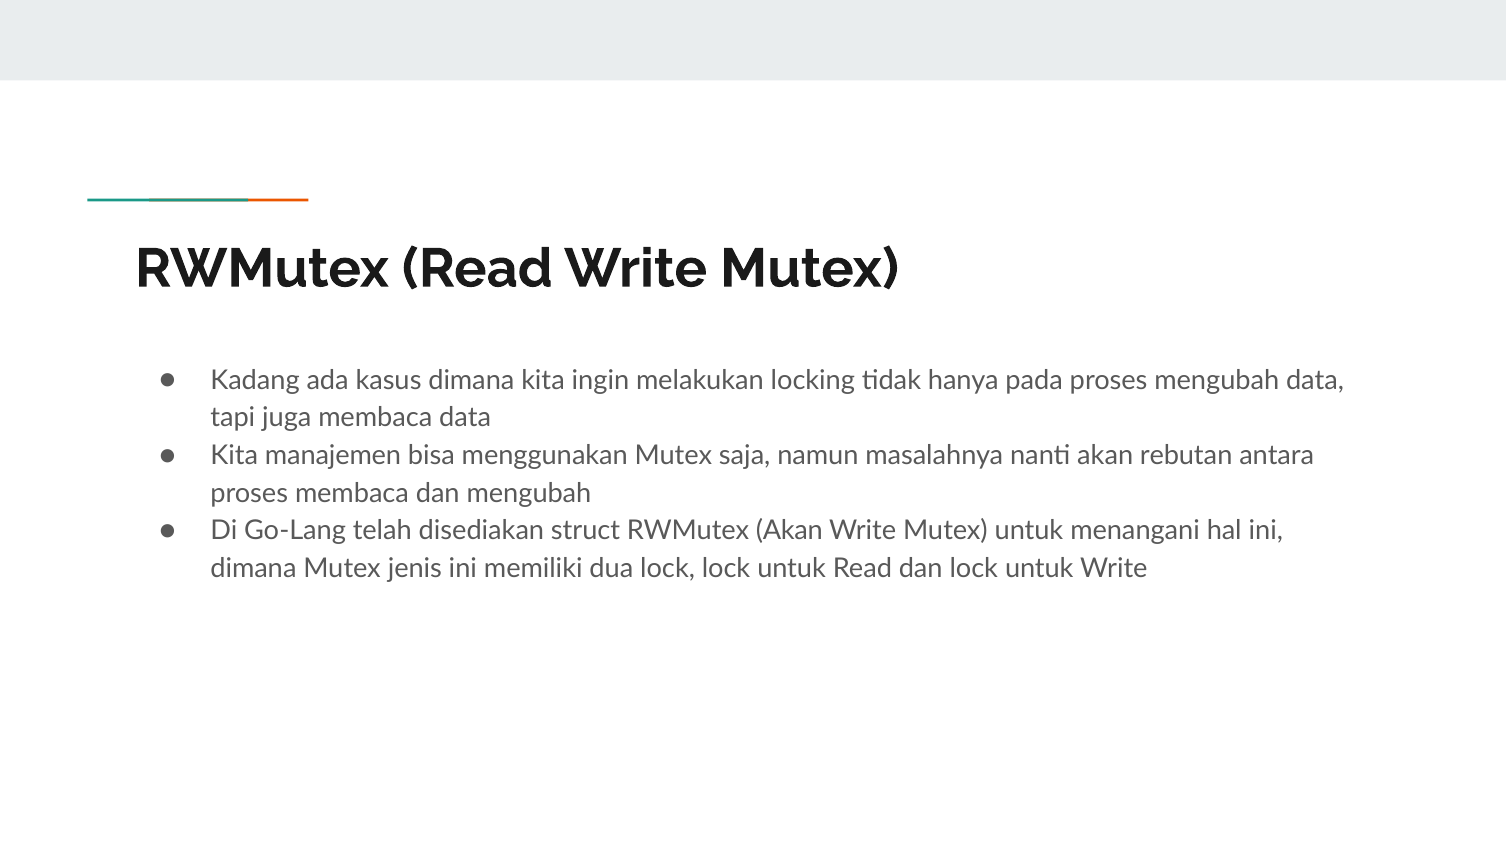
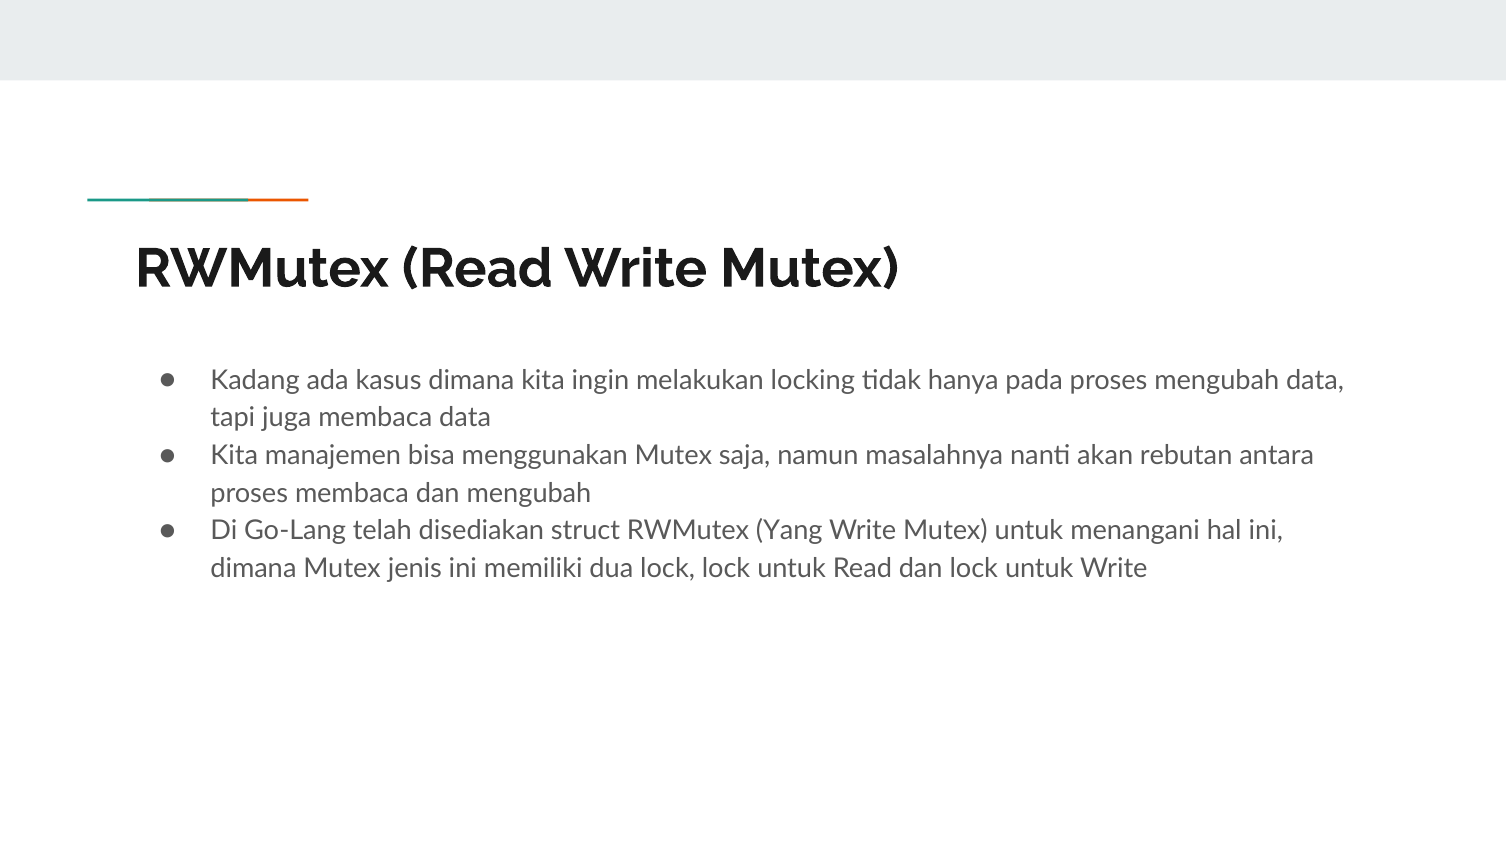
RWMutex Akan: Akan -> Yang (789, 531)
